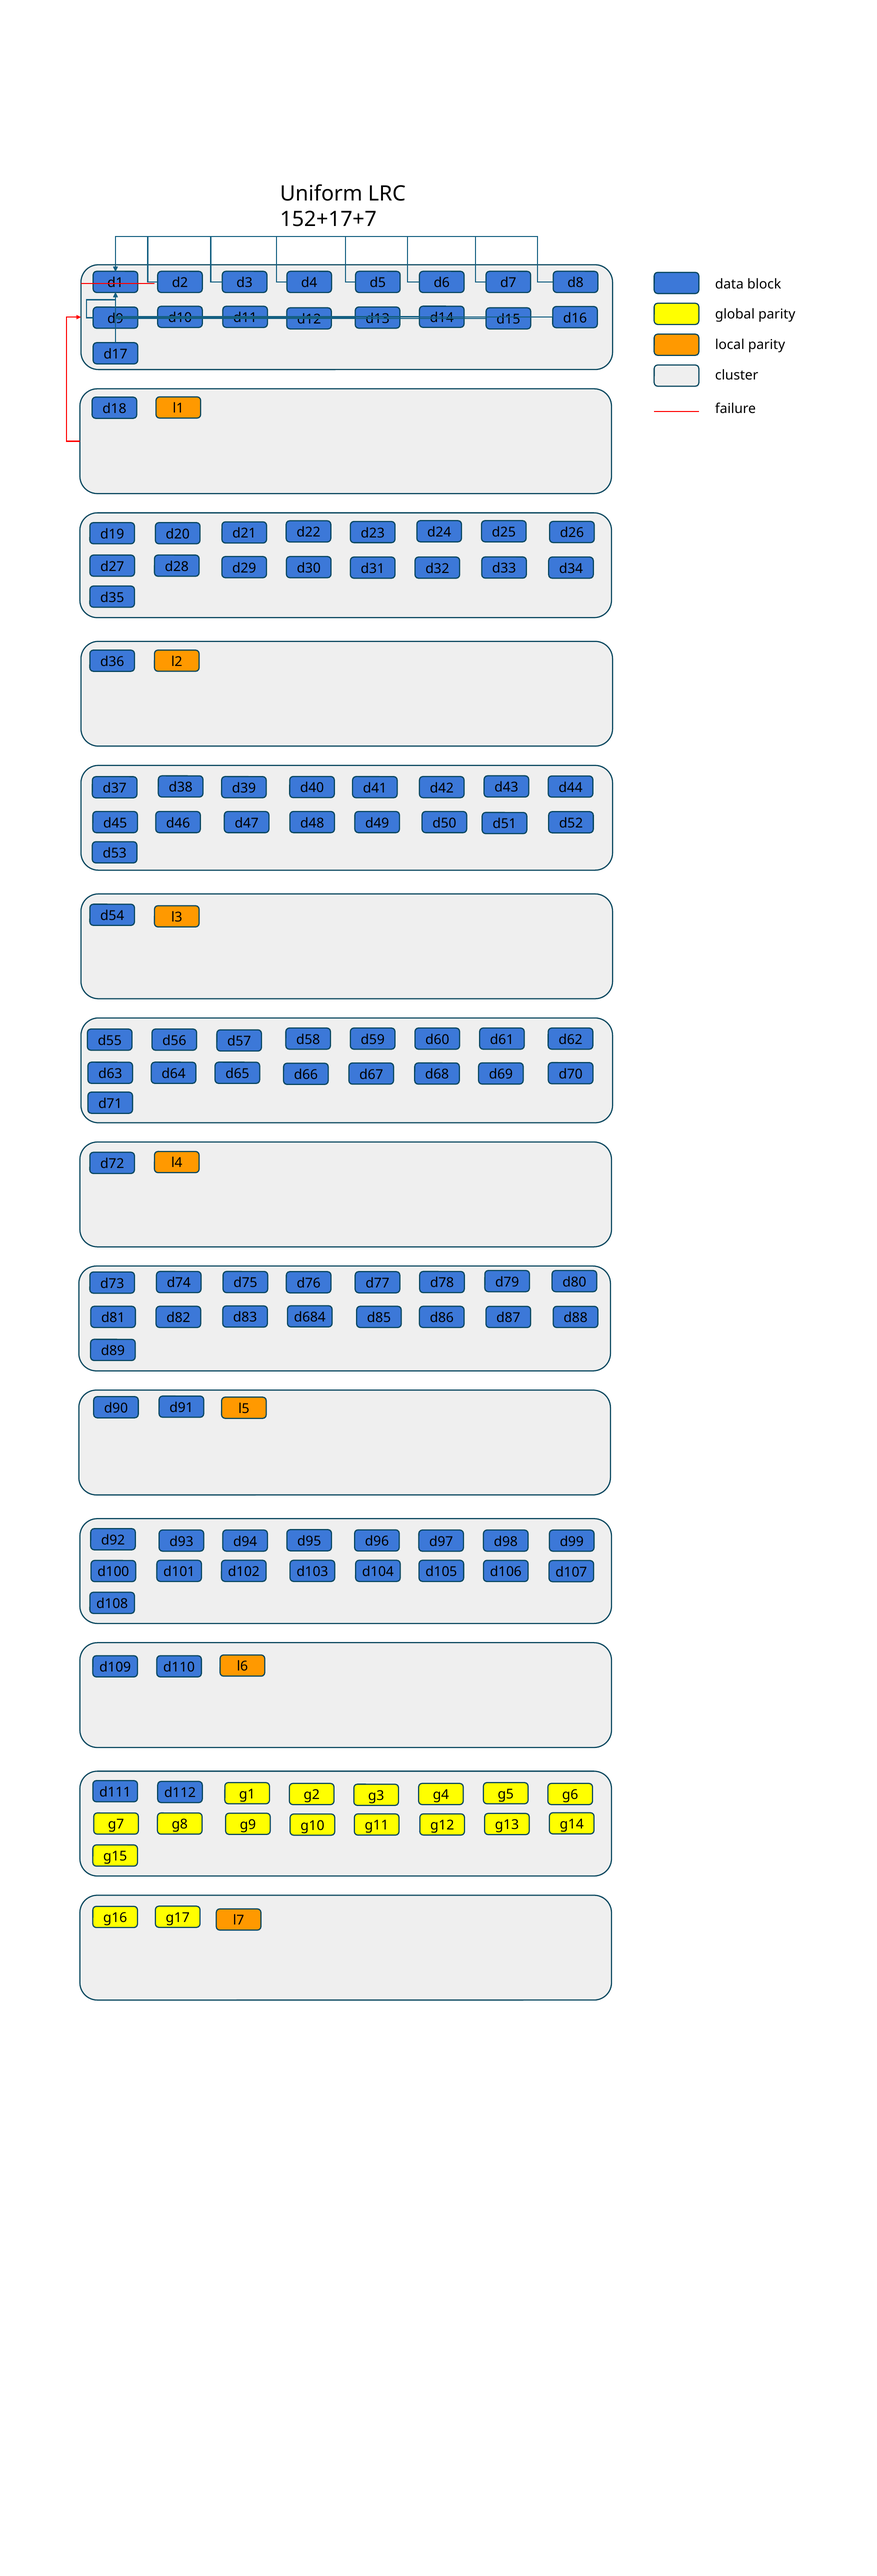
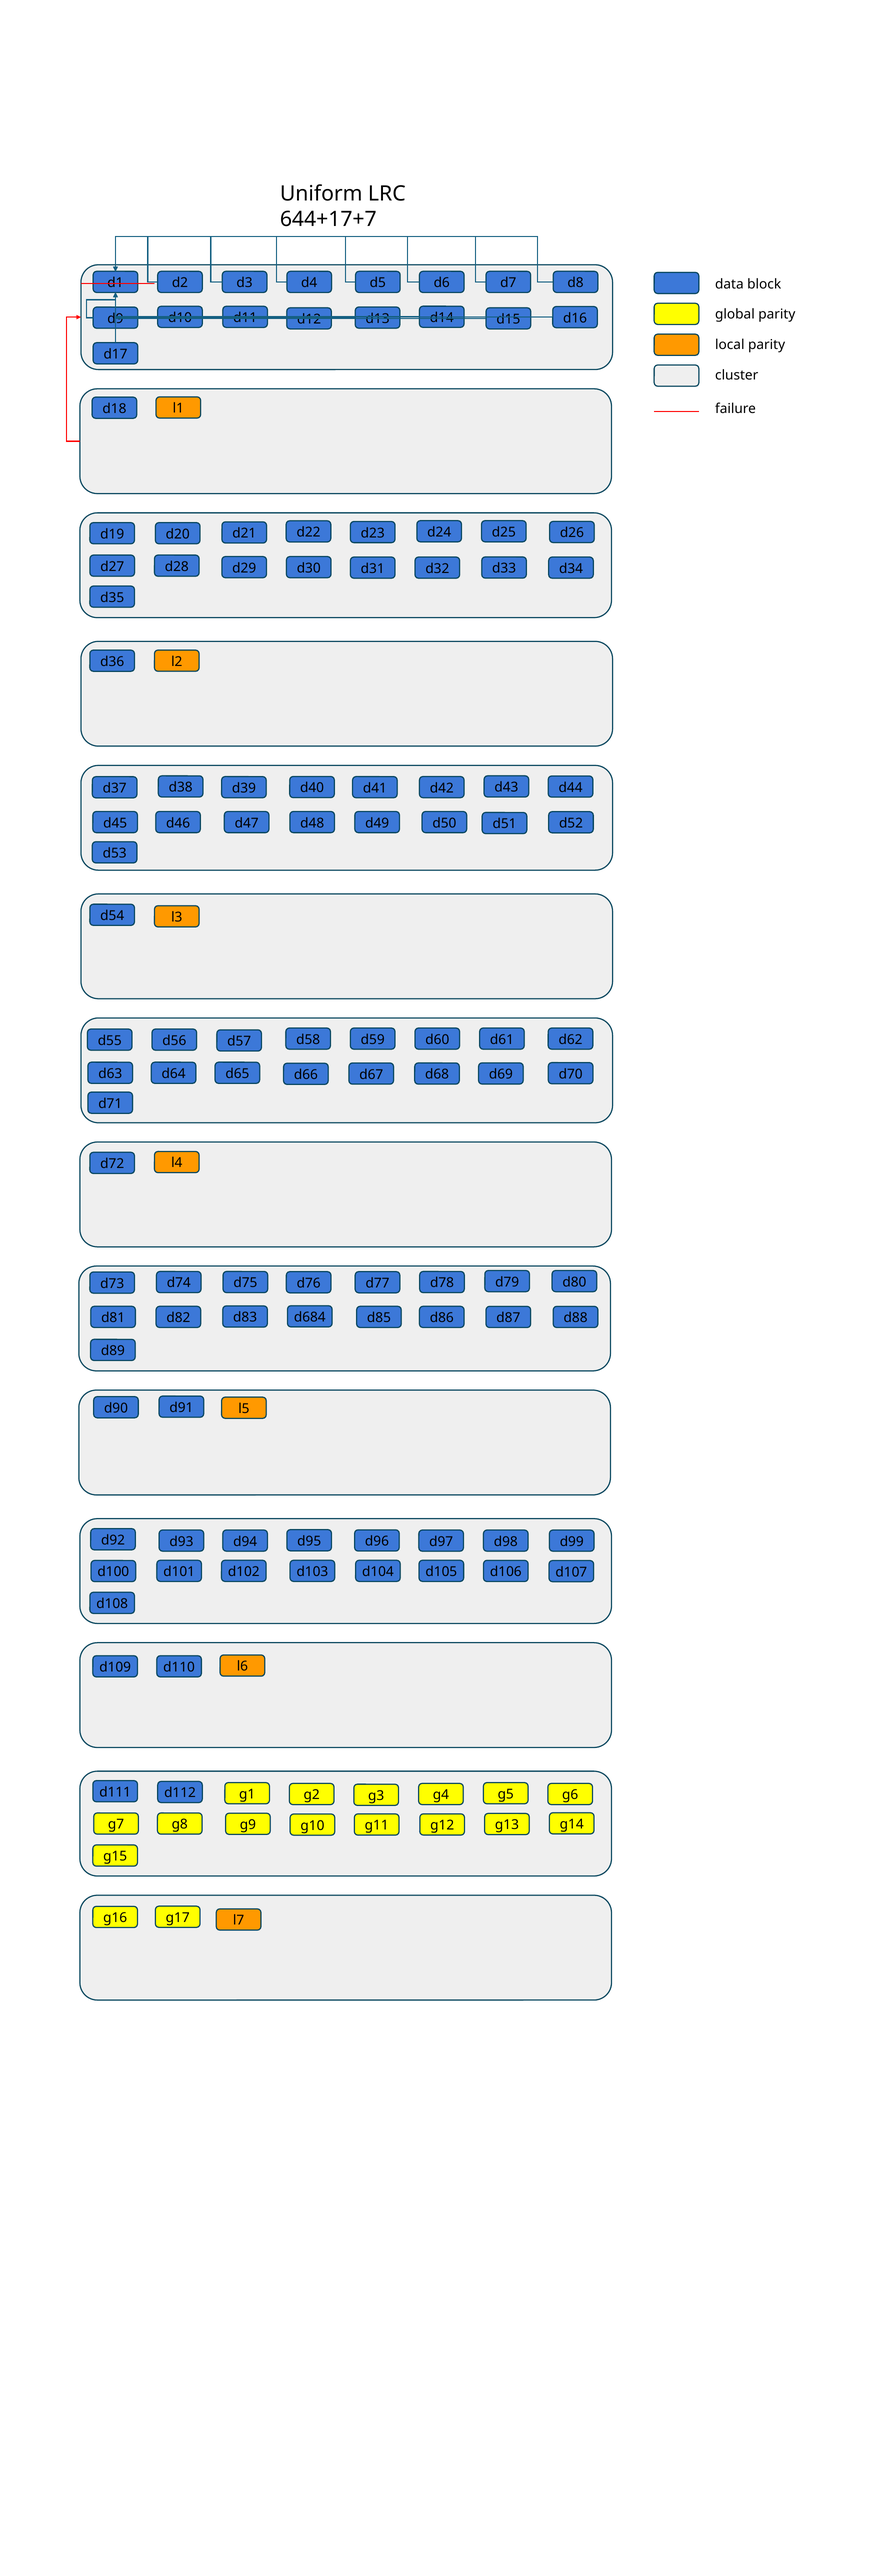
152+17+7: 152+17+7 -> 644+17+7 (328, 219)
